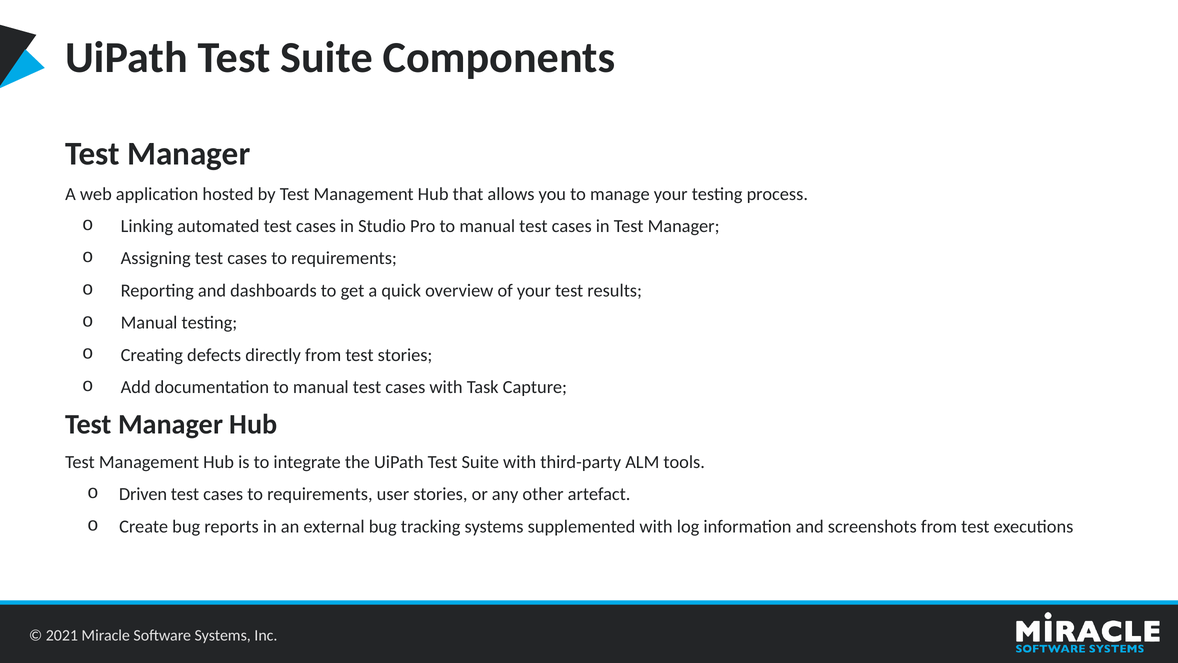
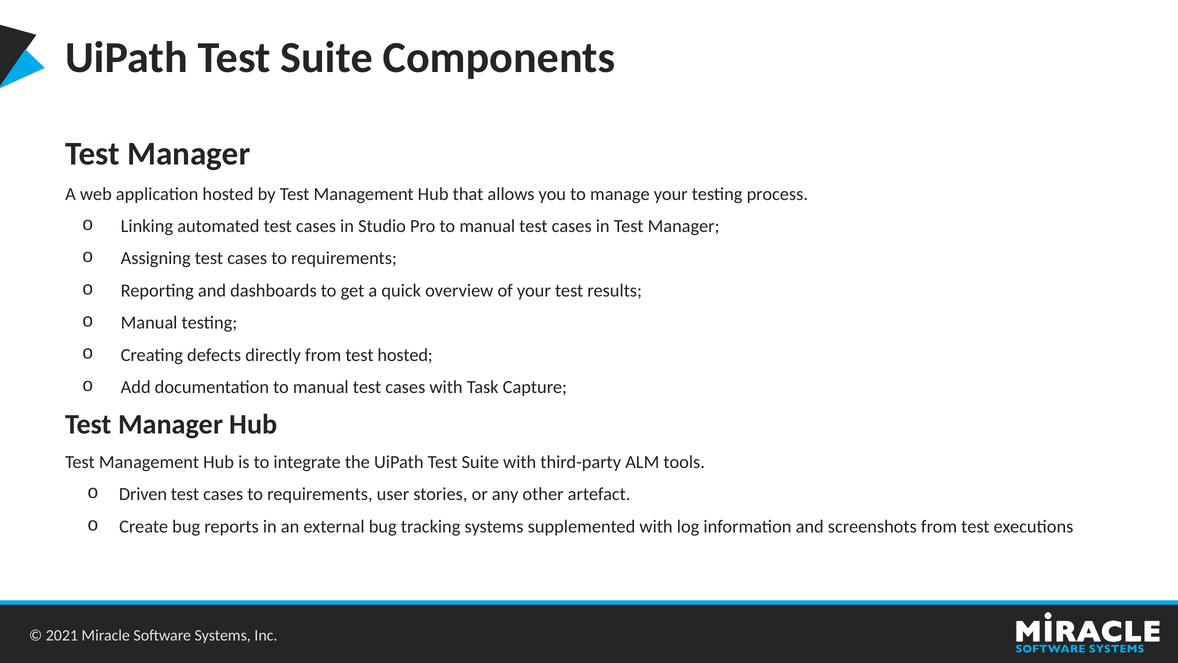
test stories: stories -> hosted (405, 355)
